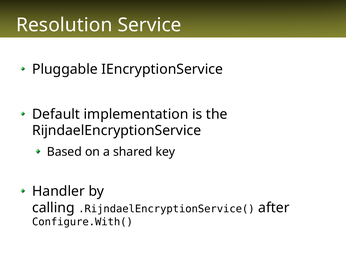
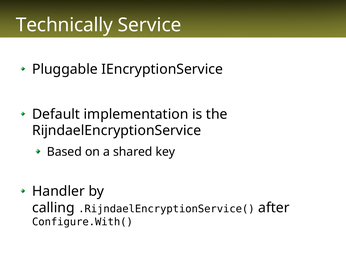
Resolution: Resolution -> Technically (64, 25)
